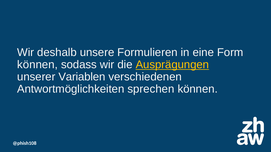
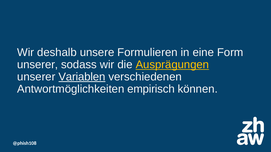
können: können -> unserer (38, 65)
Variablen underline: none -> present (82, 77)
sprechen: sprechen -> empirisch (151, 89)
